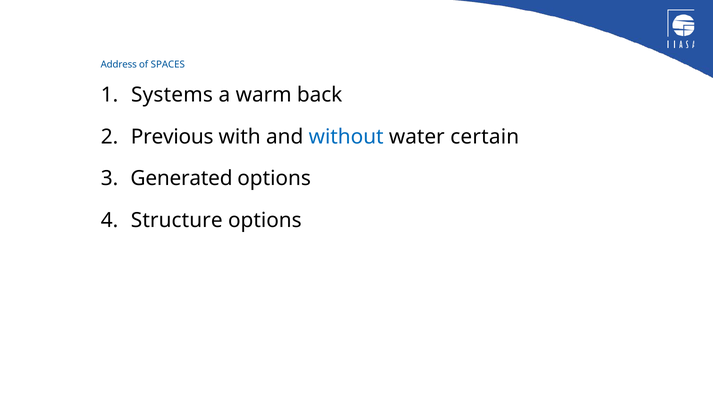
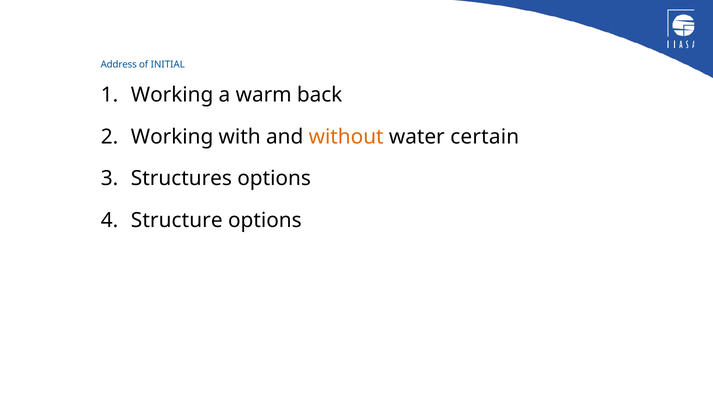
SPACES: SPACES -> INITIAL (168, 65)
Systems: Systems -> Working (172, 95)
Previous: Previous -> Working (172, 137)
without colour: blue -> orange (346, 137)
Generated: Generated -> Structures (181, 179)
